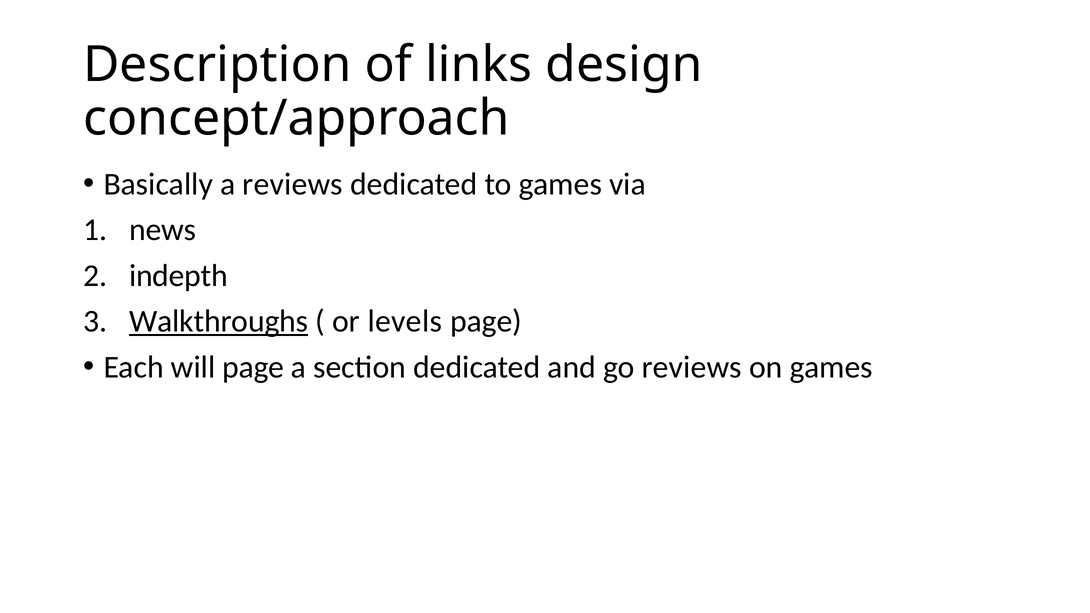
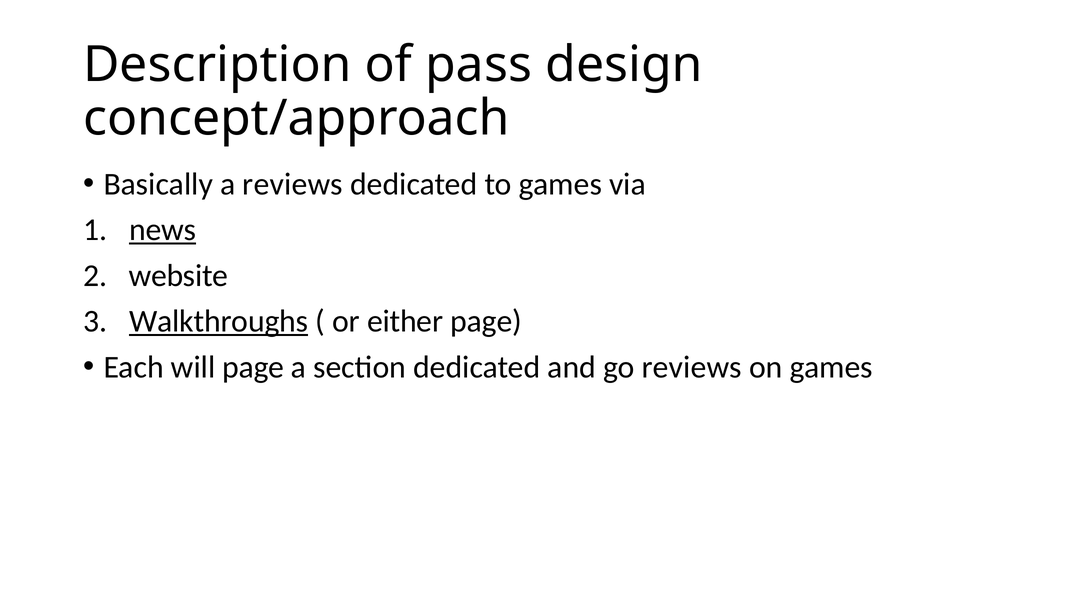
links: links -> pass (479, 65)
news underline: none -> present (163, 230)
indepth: indepth -> website (178, 276)
levels: levels -> either (405, 321)
